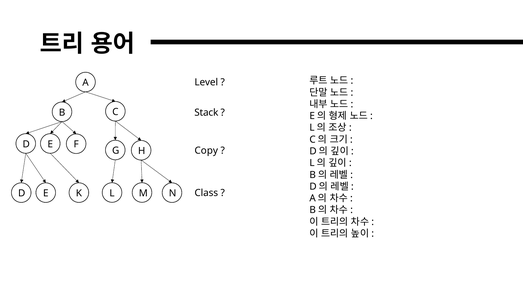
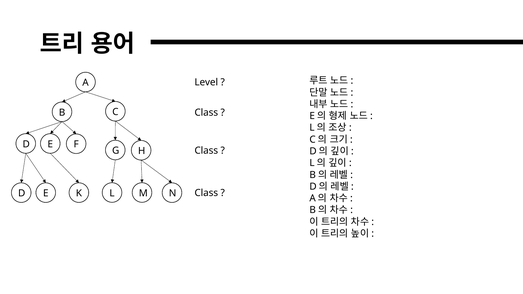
Stack: Stack -> Class (206, 113)
Copy: Copy -> Class (206, 151)
